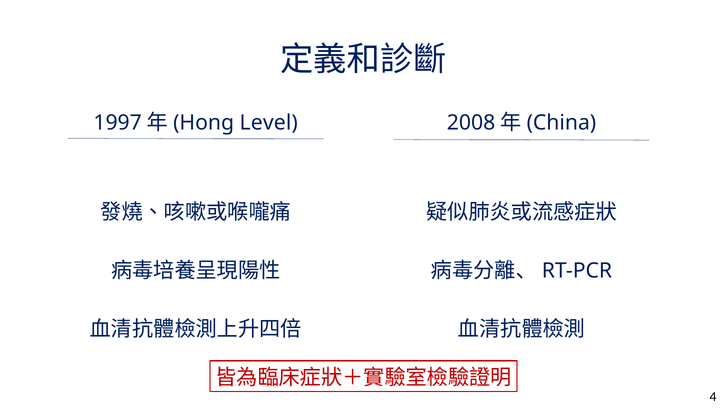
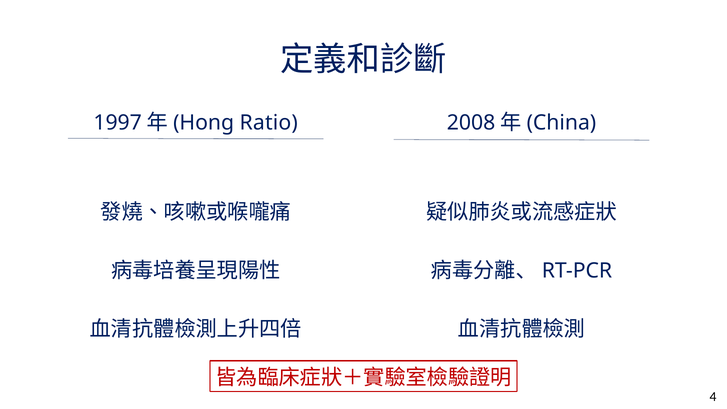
Level: Level -> Ratio (269, 123)
